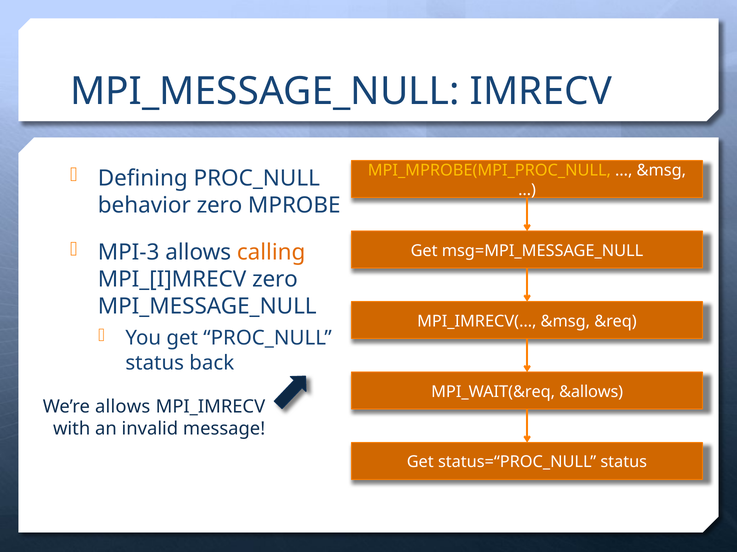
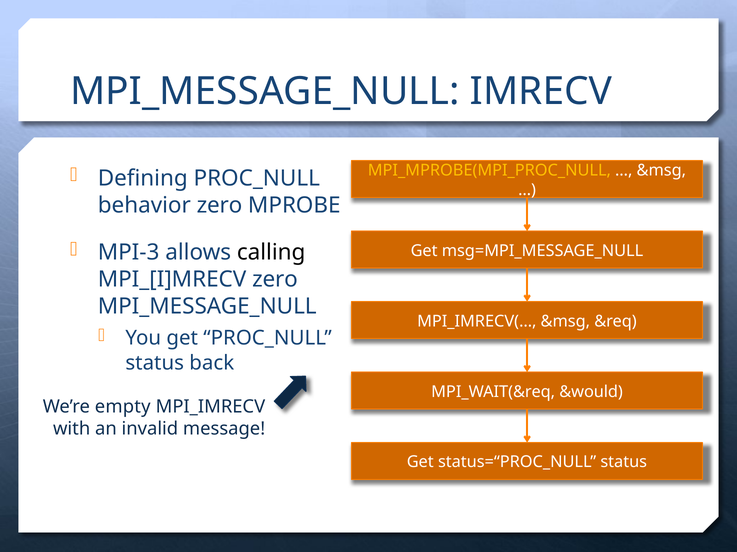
calling colour: orange -> black (271, 253)
&allows: &allows -> &would (591, 392)
We’re allows: allows -> empty (123, 407)
